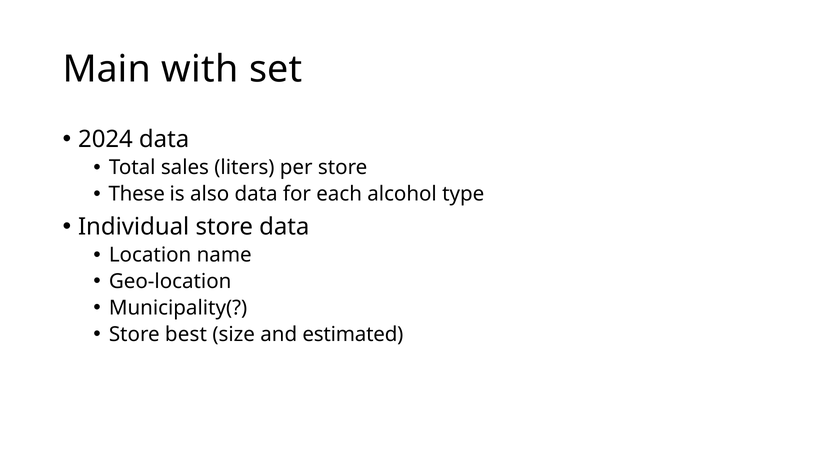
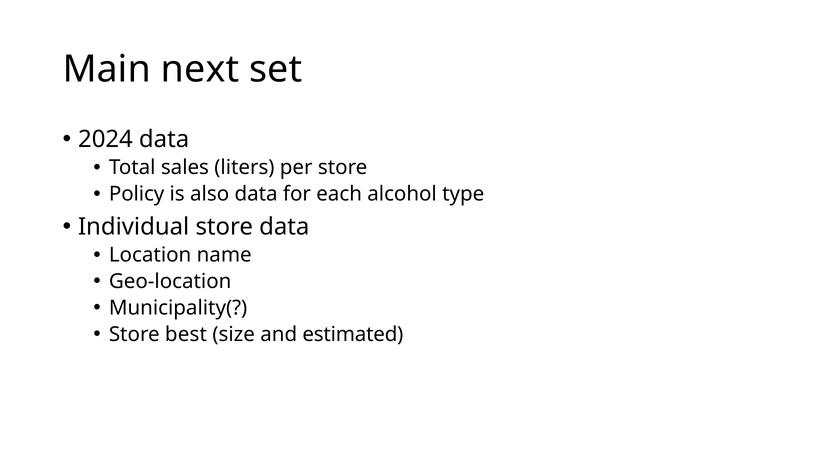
with: with -> next (200, 69)
These: These -> Policy (137, 194)
